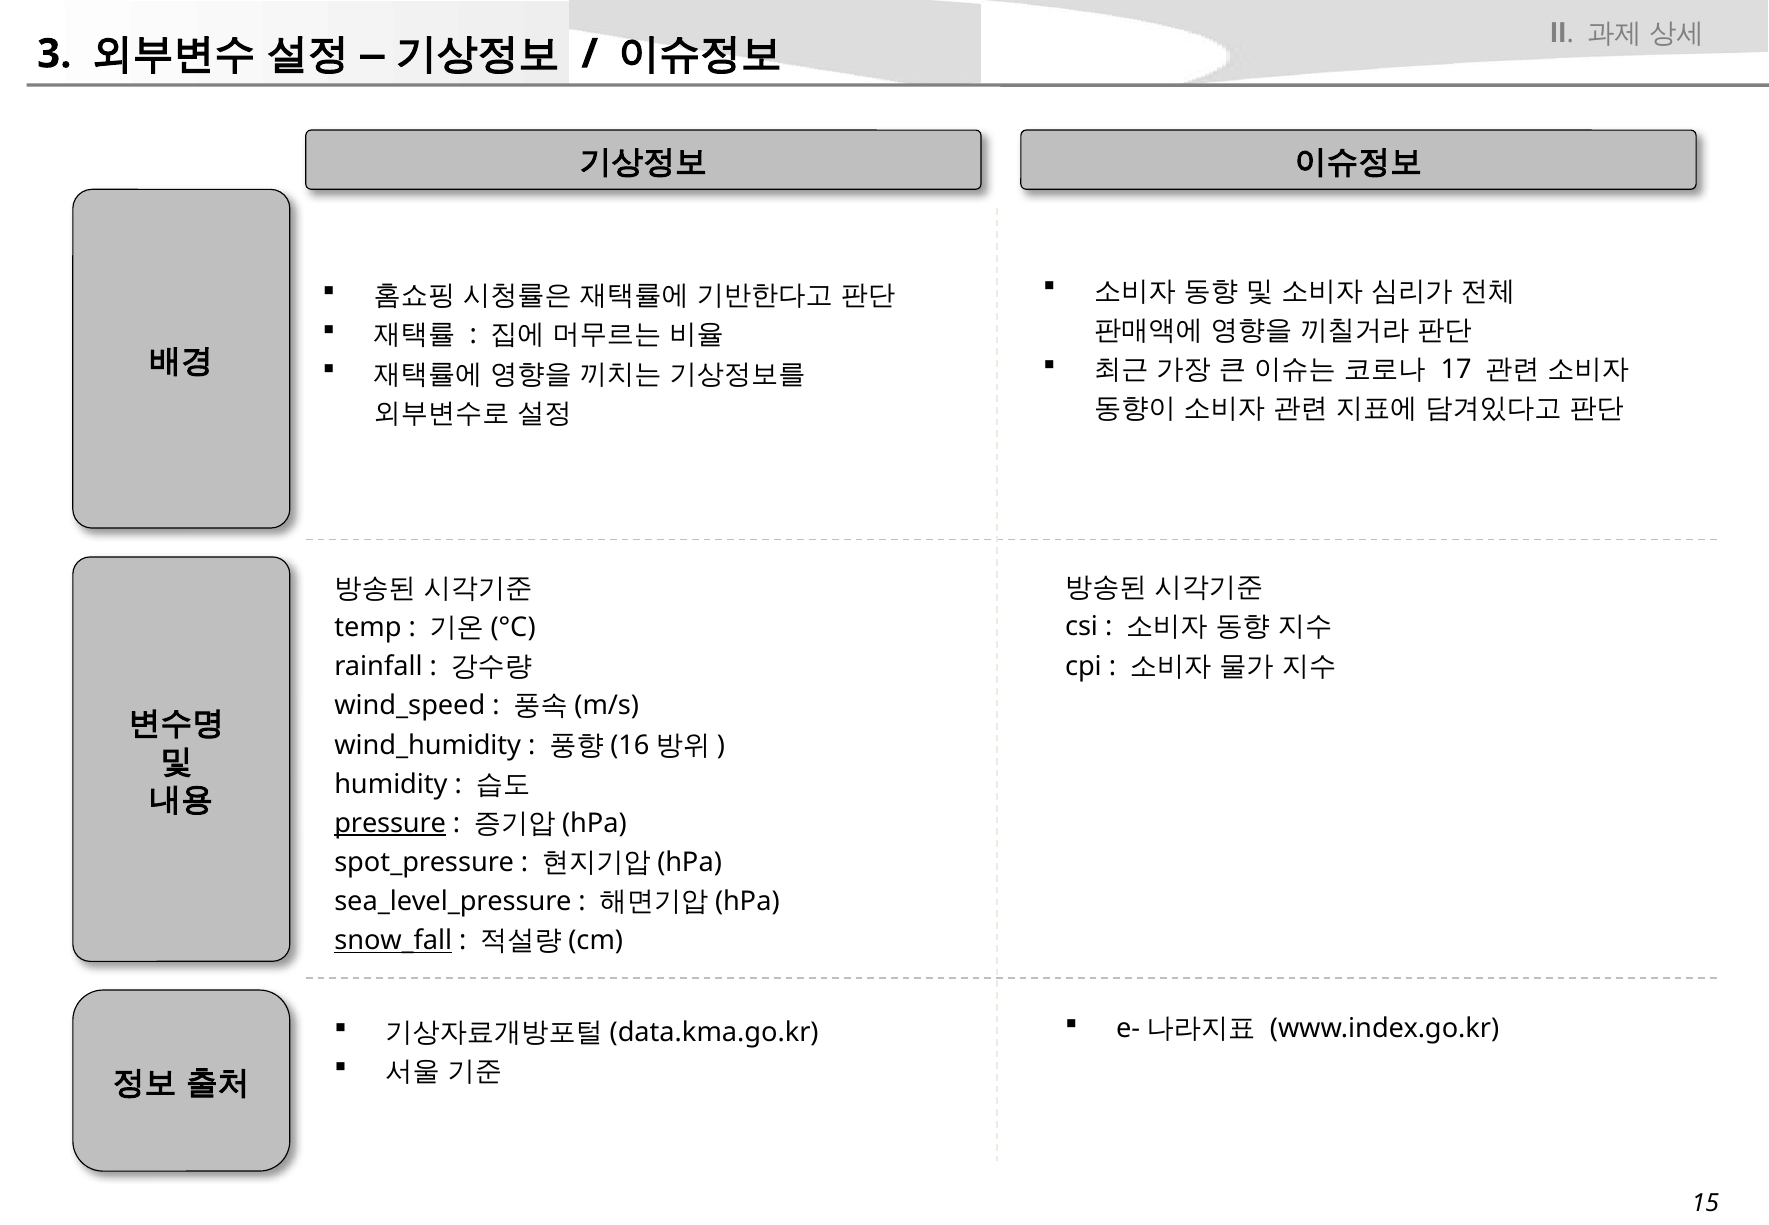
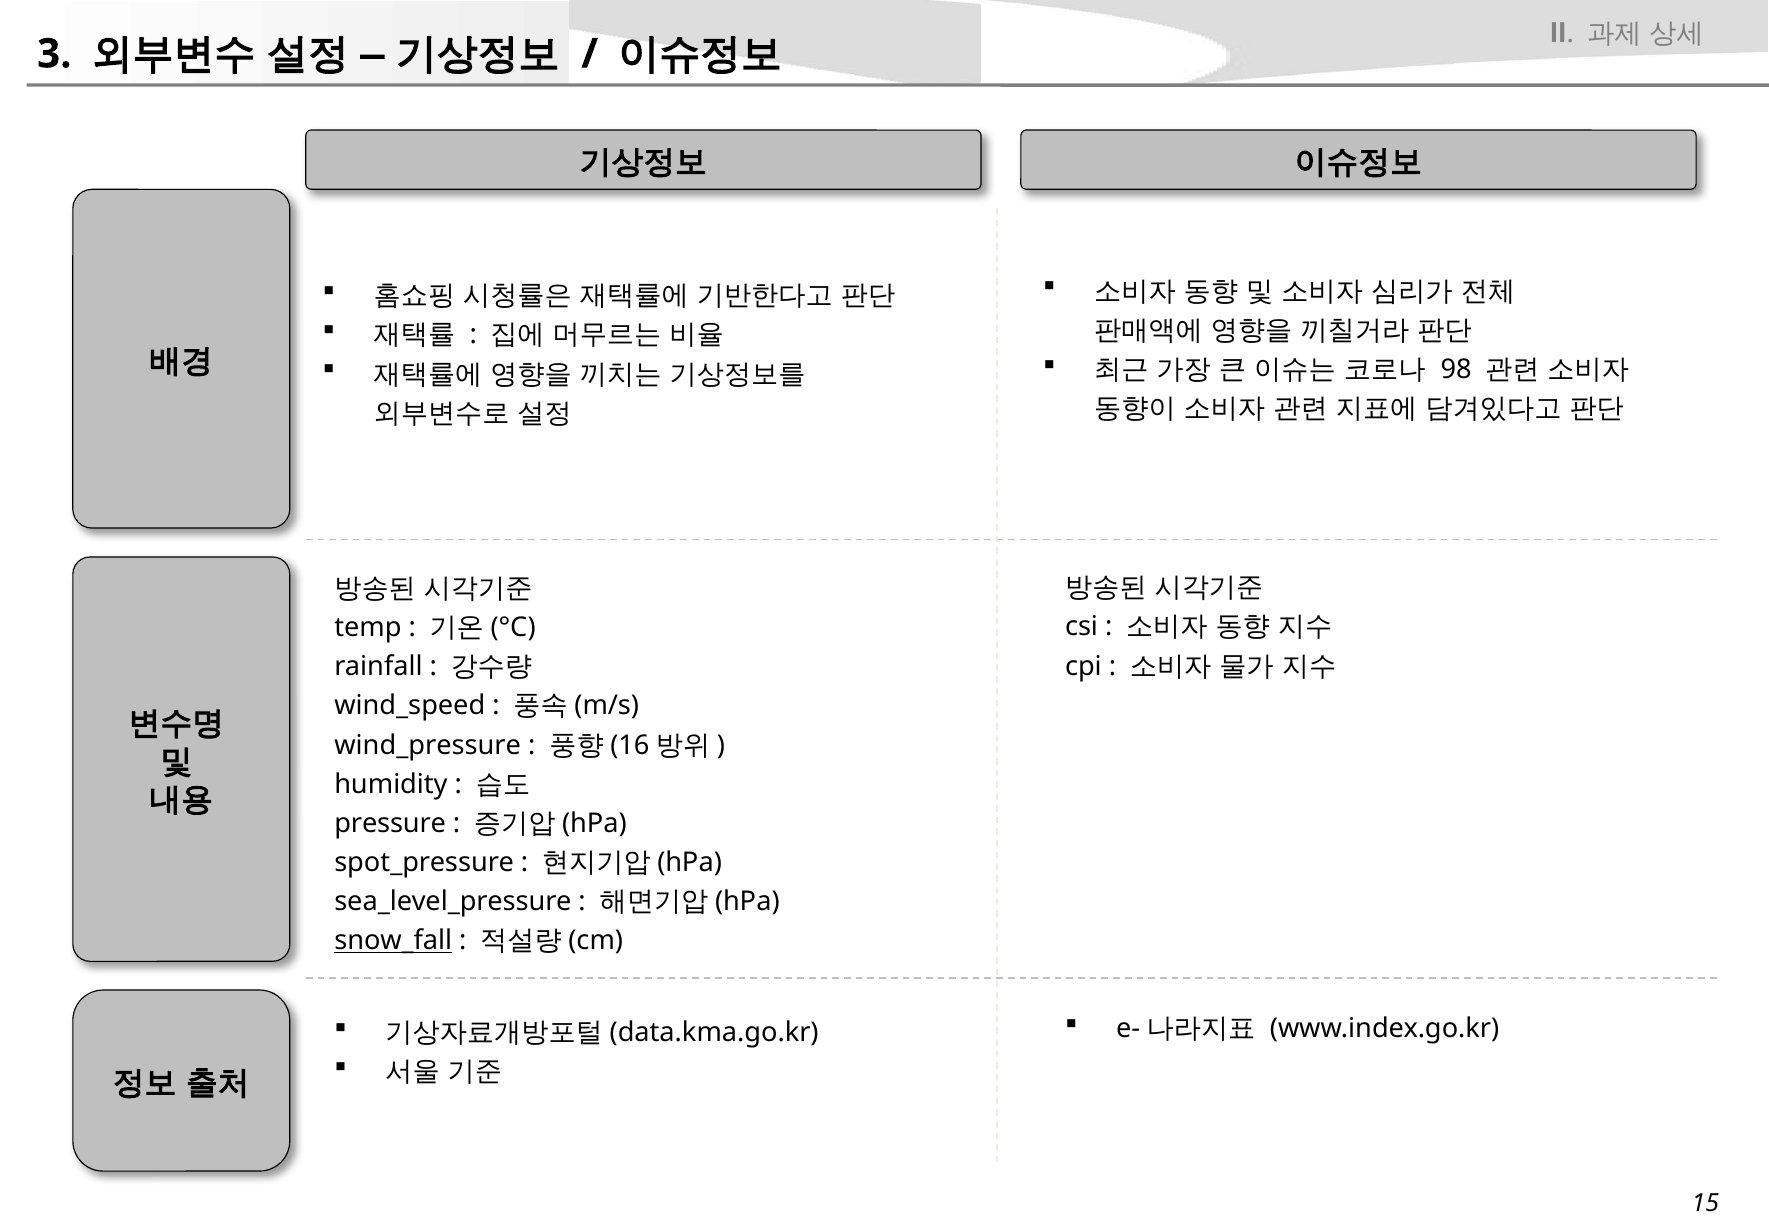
17: 17 -> 98 (1456, 369)
wind_humidity: wind_humidity -> wind_pressure (428, 745)
pressure underline: present -> none (390, 823)
